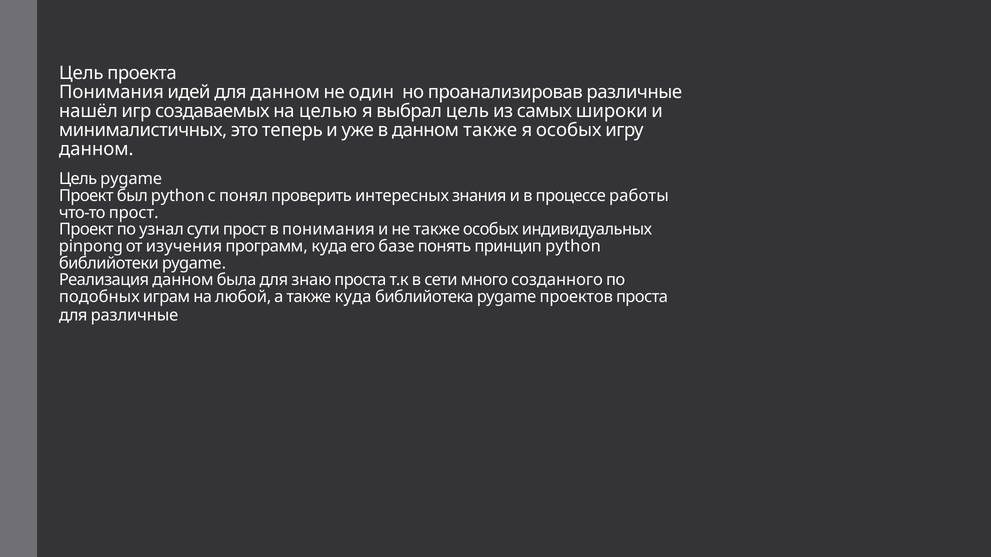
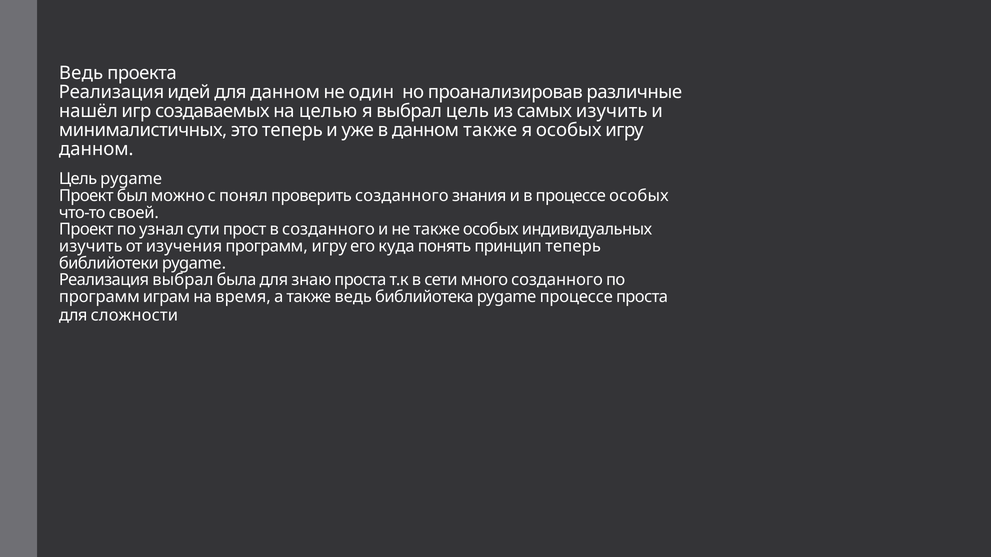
Цель: Цель -> Ведь (81, 73)
Понимания: Понимания -> Реализация (111, 92)
самых широки: широки -> изучить (612, 111)
был python: python -> можно (178, 196)
проверить интересных: интересных -> созданного (402, 196)
процессе работы: работы -> особых (639, 196)
что-то прост: прост -> своей (134, 213)
в понимания: понимания -> созданного (328, 230)
pinpong: pinpong -> изучить (91, 246)
программ куда: куда -> игру (329, 246)
базе: базе -> куда (396, 246)
принцип python: python -> теперь (573, 246)
Реализация данном: данном -> выбрал (183, 280)
подобных: подобных -> программ (99, 297)
любой: любой -> время (243, 297)
также куда: куда -> ведь (353, 297)
pygame проектов: проектов -> процессе (576, 297)
для различные: различные -> сложности (134, 315)
